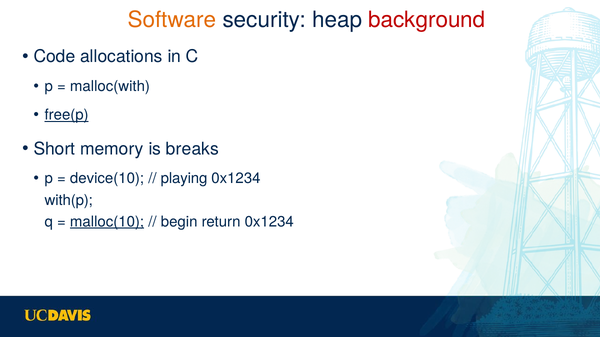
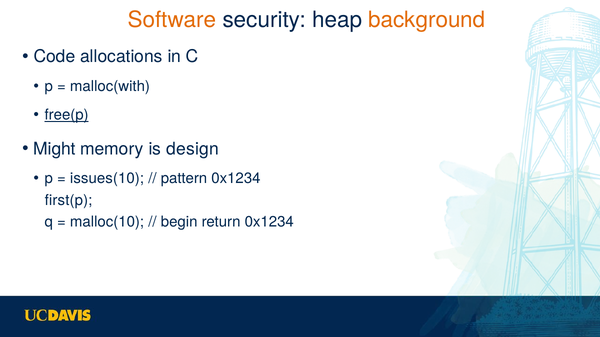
background colour: red -> orange (427, 20)
Short: Short -> Might (55, 149)
breaks: breaks -> design (193, 149)
device(10: device(10 -> issues(10 (107, 179)
playing: playing -> pattern (184, 179)
with(p: with(p -> first(p (69, 200)
malloc(10 underline: present -> none (107, 222)
